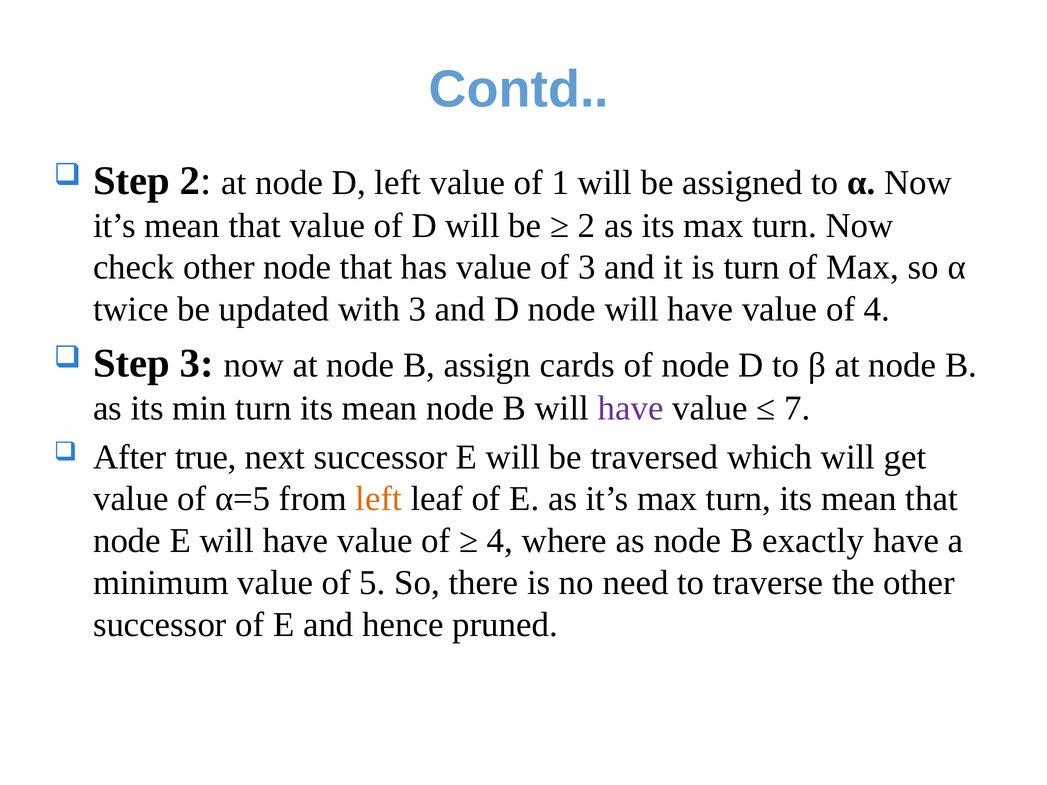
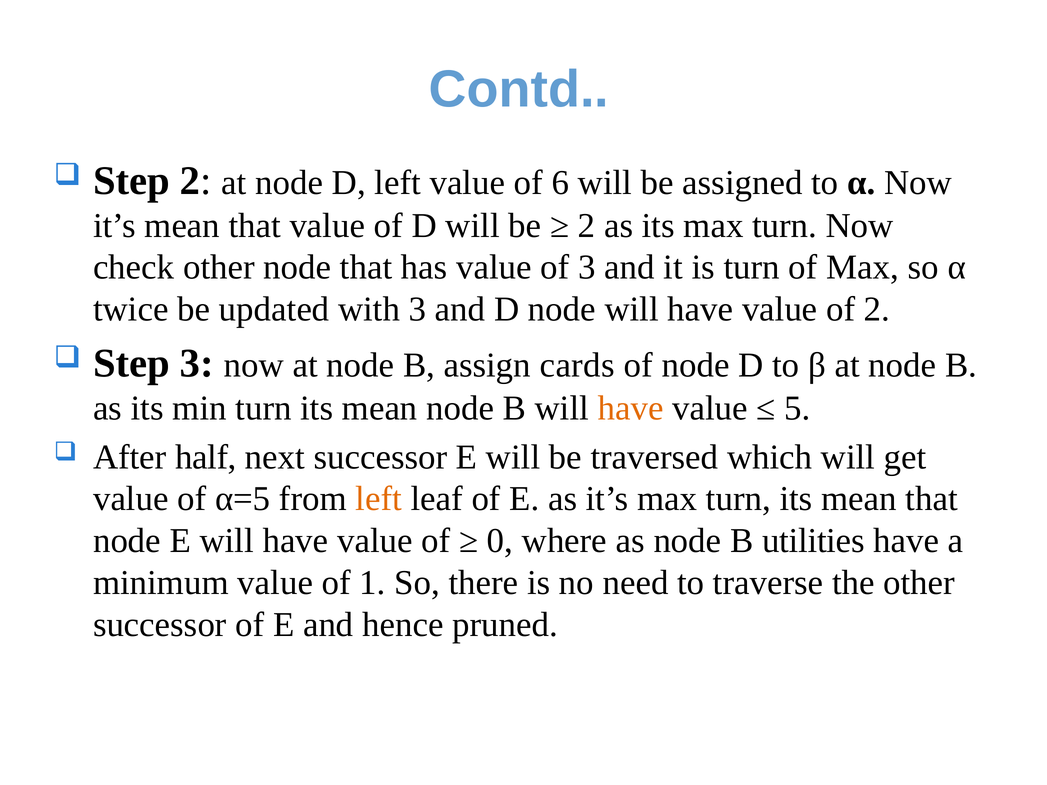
1: 1 -> 6 (560, 183)
of 4: 4 -> 2 (877, 309)
have colour: purple -> orange (631, 408)
7: 7 -> 5 (797, 408)
true: true -> half (206, 457)
4: 4 -> 0 (500, 541)
exactly: exactly -> utilities (813, 541)
5: 5 -> 1 (373, 583)
